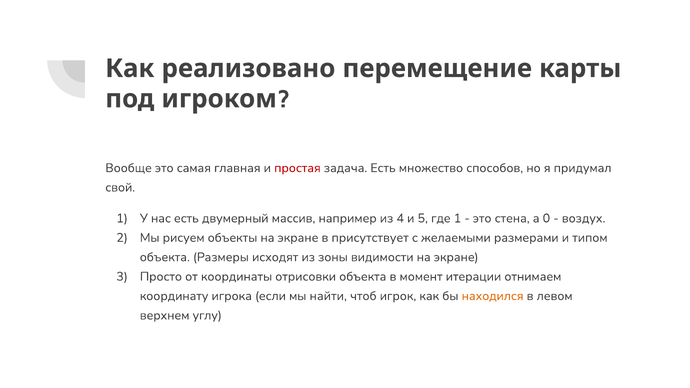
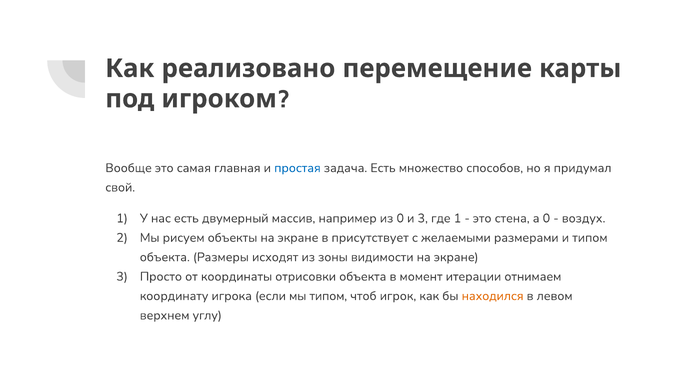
простая colour: red -> blue (297, 168)
из 4: 4 -> 0 (400, 218)
и 5: 5 -> 3 (423, 218)
мы найти: найти -> типом (328, 296)
